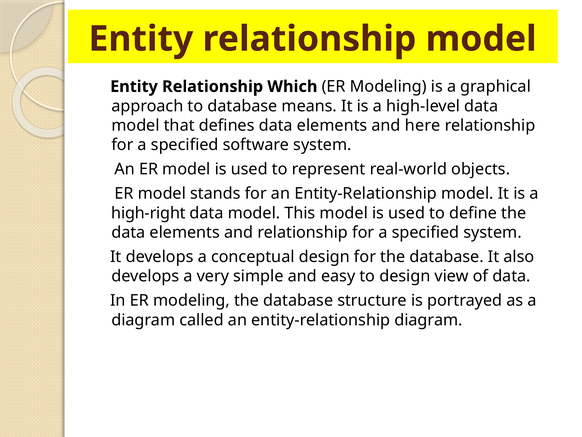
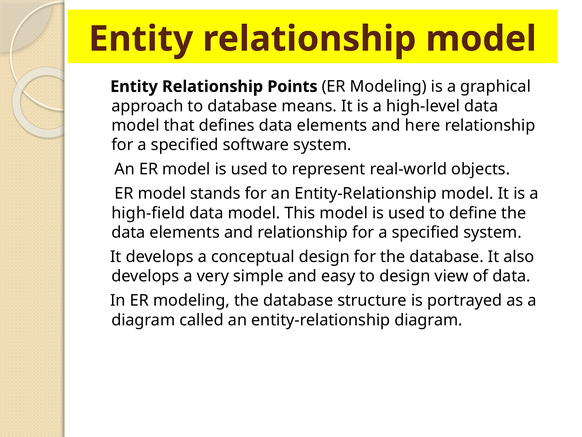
Which: Which -> Points (292, 86)
high-right: high-right -> high-field (148, 213)
